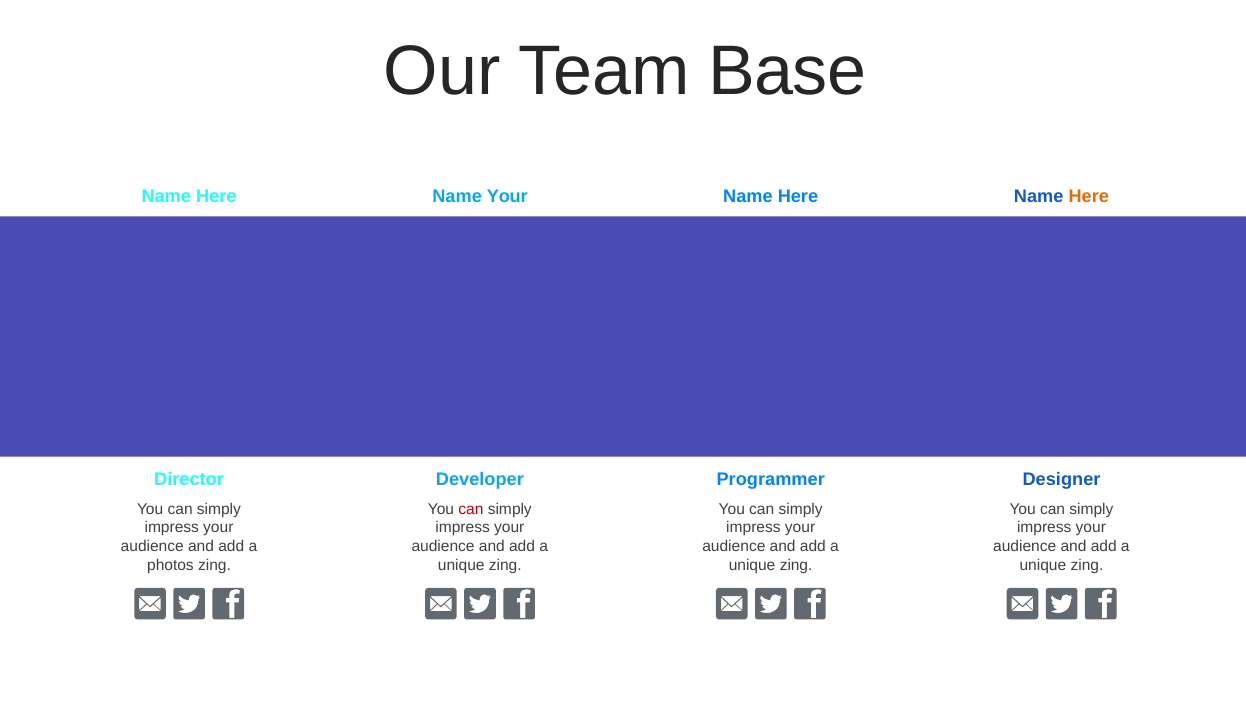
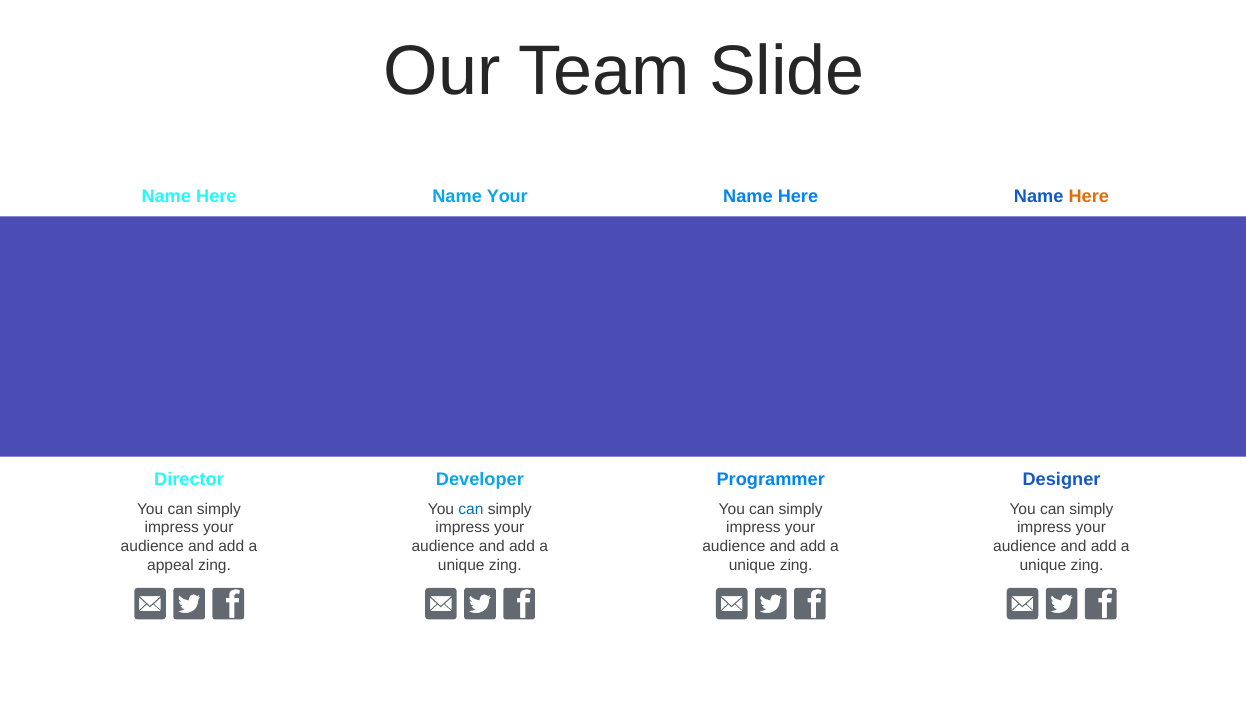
Base: Base -> Slide (787, 71)
can colour: red -> blue (471, 509)
photos: photos -> appeal (170, 565)
